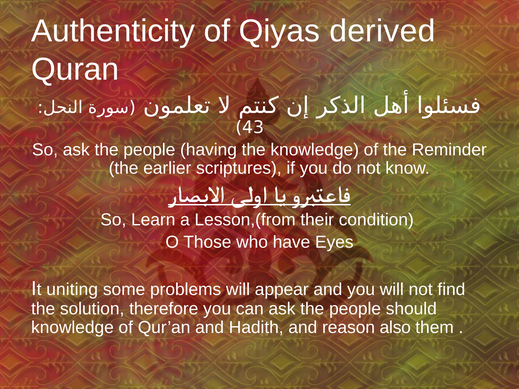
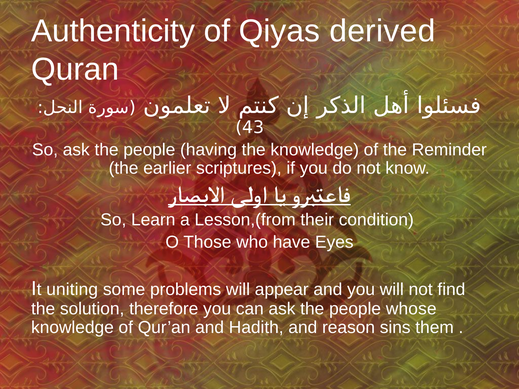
should: should -> whose (411, 309)
also: also -> sins (395, 328)
